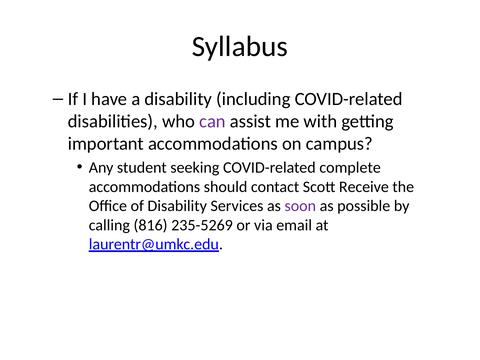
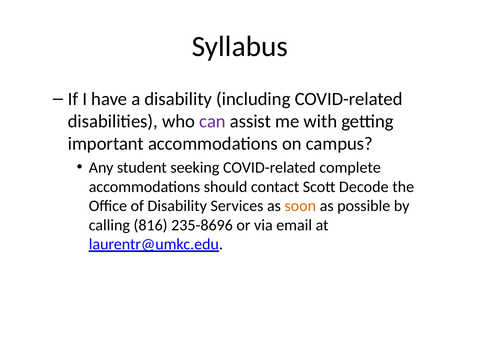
Receive: Receive -> Decode (364, 187)
soon colour: purple -> orange (300, 206)
235-5269: 235-5269 -> 235-8696 (202, 225)
